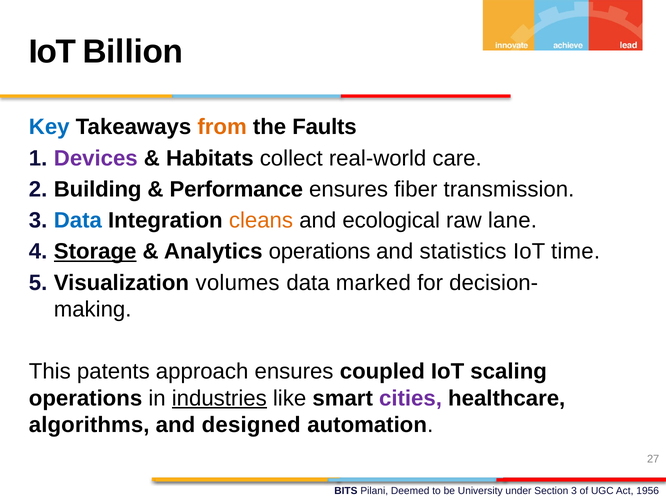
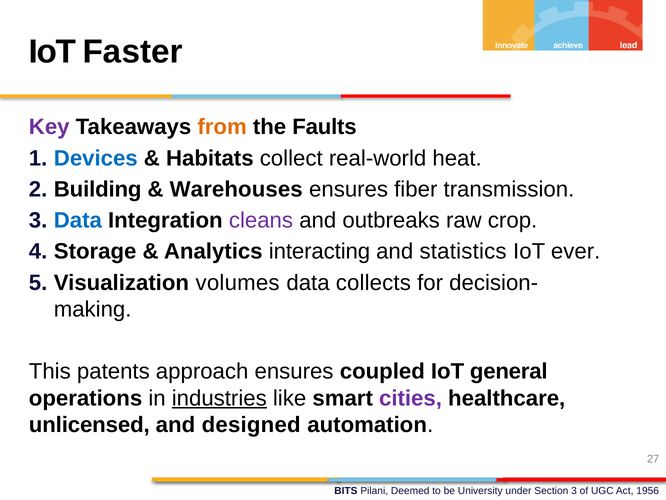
Billion: Billion -> Faster (133, 52)
Key colour: blue -> purple (49, 127)
Devices colour: purple -> blue (96, 158)
care: care -> heat (457, 158)
Performance: Performance -> Warehouses (236, 189)
cleans colour: orange -> purple (261, 220)
ecological: ecological -> outbreaks (391, 220)
lane: lane -> crop (513, 220)
Storage underline: present -> none (95, 251)
Analytics operations: operations -> interacting (320, 251)
time: time -> ever (576, 251)
marked: marked -> collects (373, 282)
scaling: scaling -> general (509, 371)
algorithms: algorithms -> unlicensed (89, 424)
